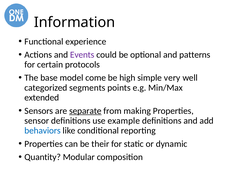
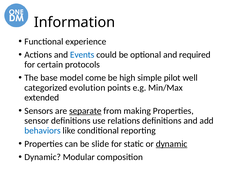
Events colour: purple -> blue (82, 55)
patterns: patterns -> required (195, 55)
very: very -> pilot (172, 78)
segments: segments -> evolution (87, 88)
example: example -> relations (124, 121)
their: their -> slide (100, 144)
dynamic underline: none -> present (172, 144)
Quantity: Quantity -> Dynamic (43, 157)
